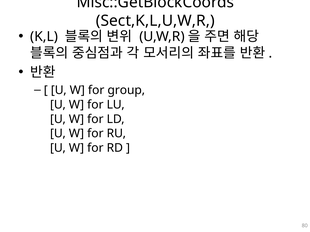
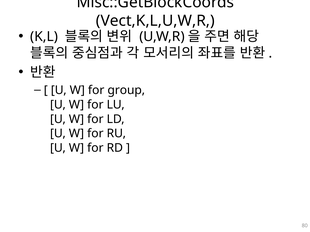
Sect,K,L,U,W,R: Sect,K,L,U,W,R -> Vect,K,L,U,W,R (155, 21)
